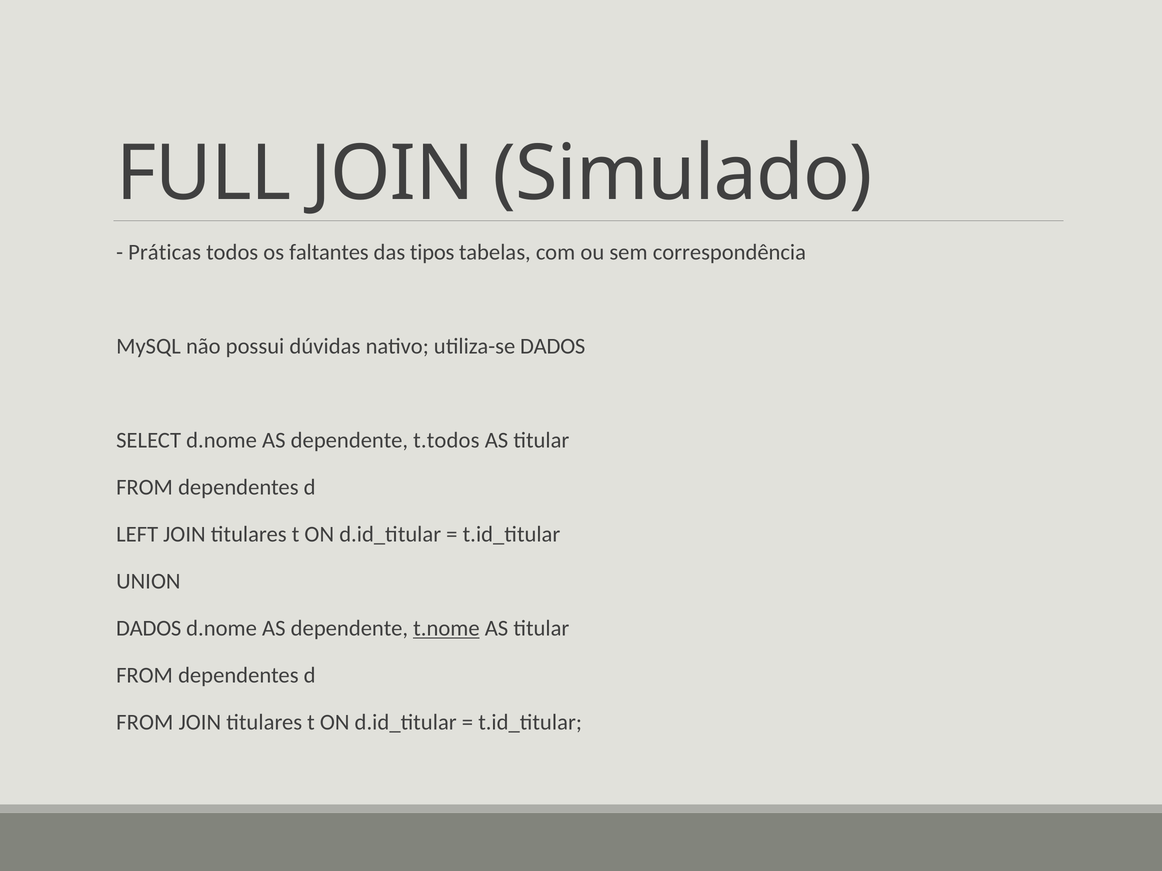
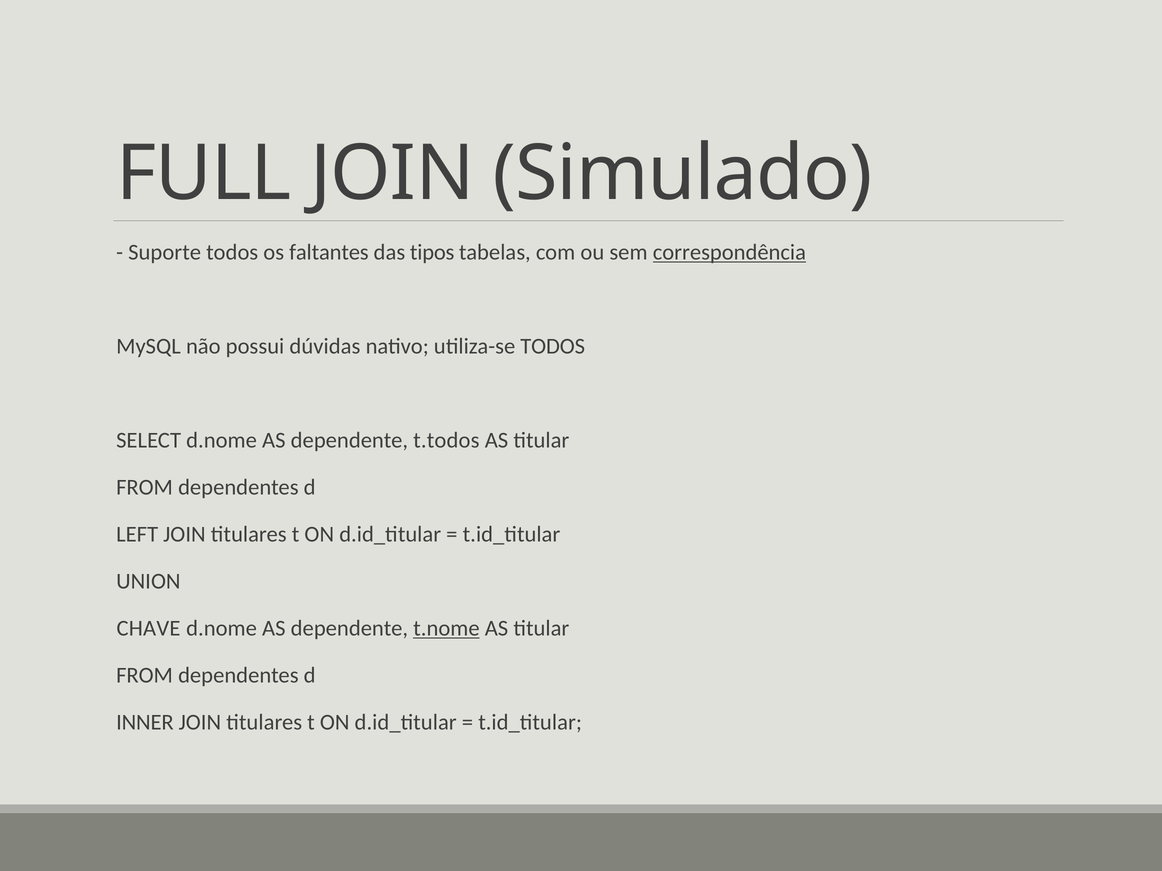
Práticas: Práticas -> Suporte (165, 252)
correspondência underline: none -> present (729, 252)
utiliza-se DADOS: DADOS -> TODOS (553, 346)
DADOS: DADOS -> CHAVE (148, 629)
FROM: FROM -> INNER (145, 723)
